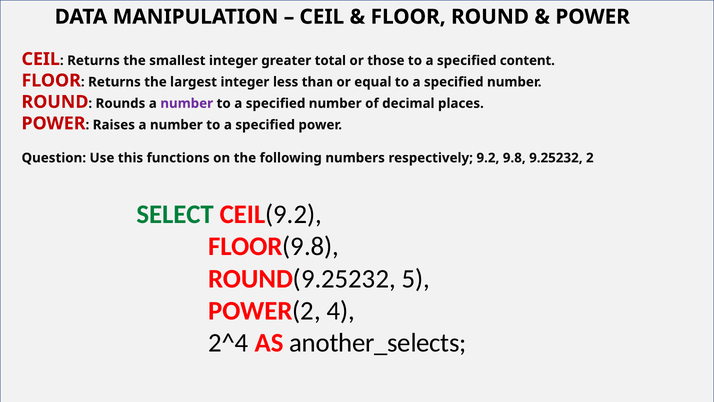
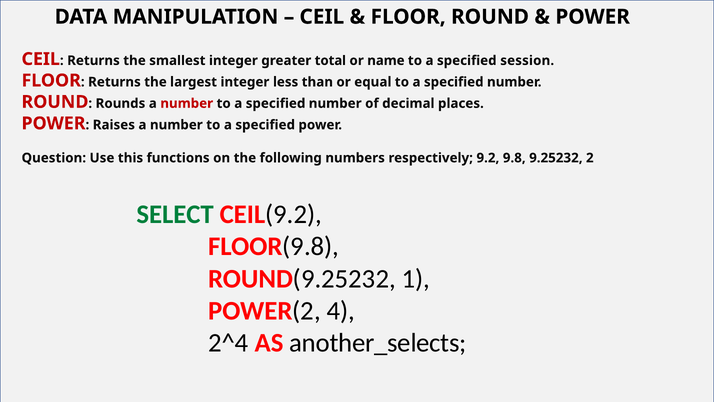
those: those -> name (386, 60)
content: content -> session (527, 60)
number colour: purple -> red (187, 103)
5: 5 -> 1 (416, 278)
